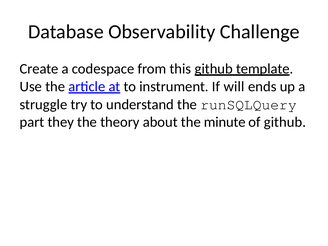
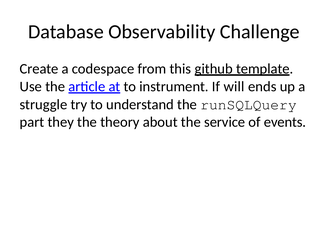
minute: minute -> service (225, 122)
of github: github -> events (285, 122)
